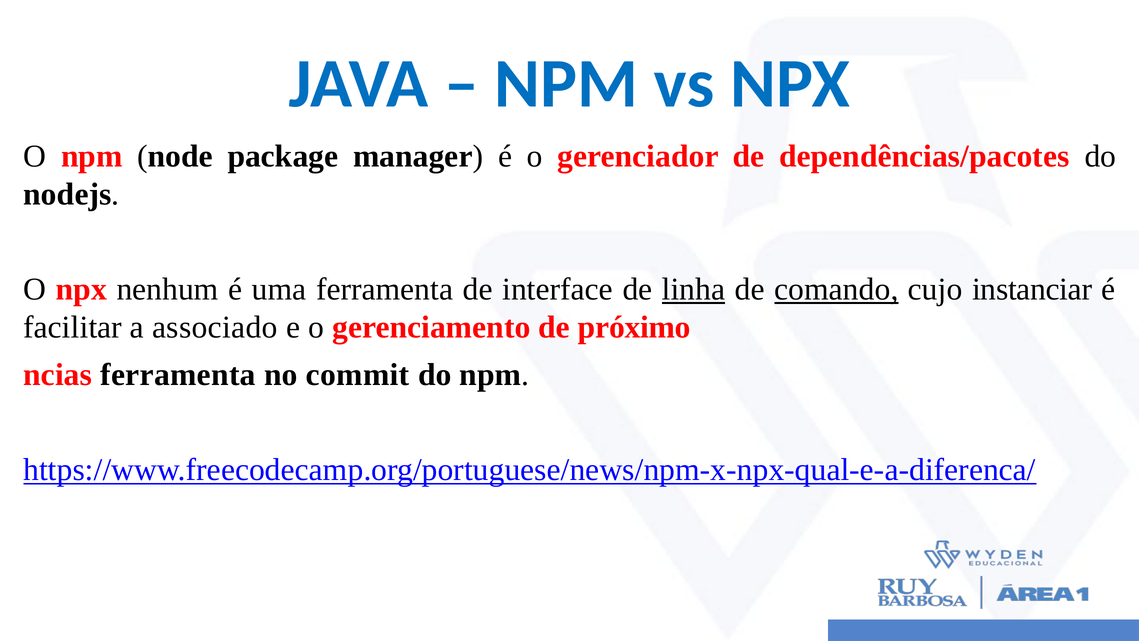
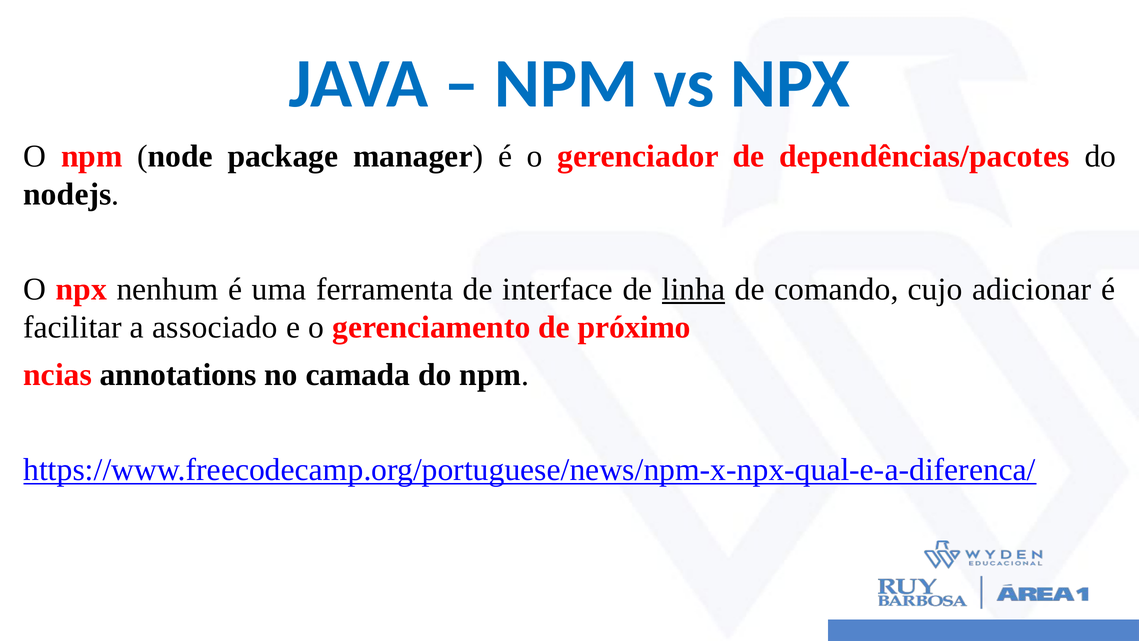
comando underline: present -> none (836, 289)
instanciar: instanciar -> adicionar (1032, 289)
ncias ferramenta: ferramenta -> annotations (178, 375)
commit: commit -> camada (358, 375)
